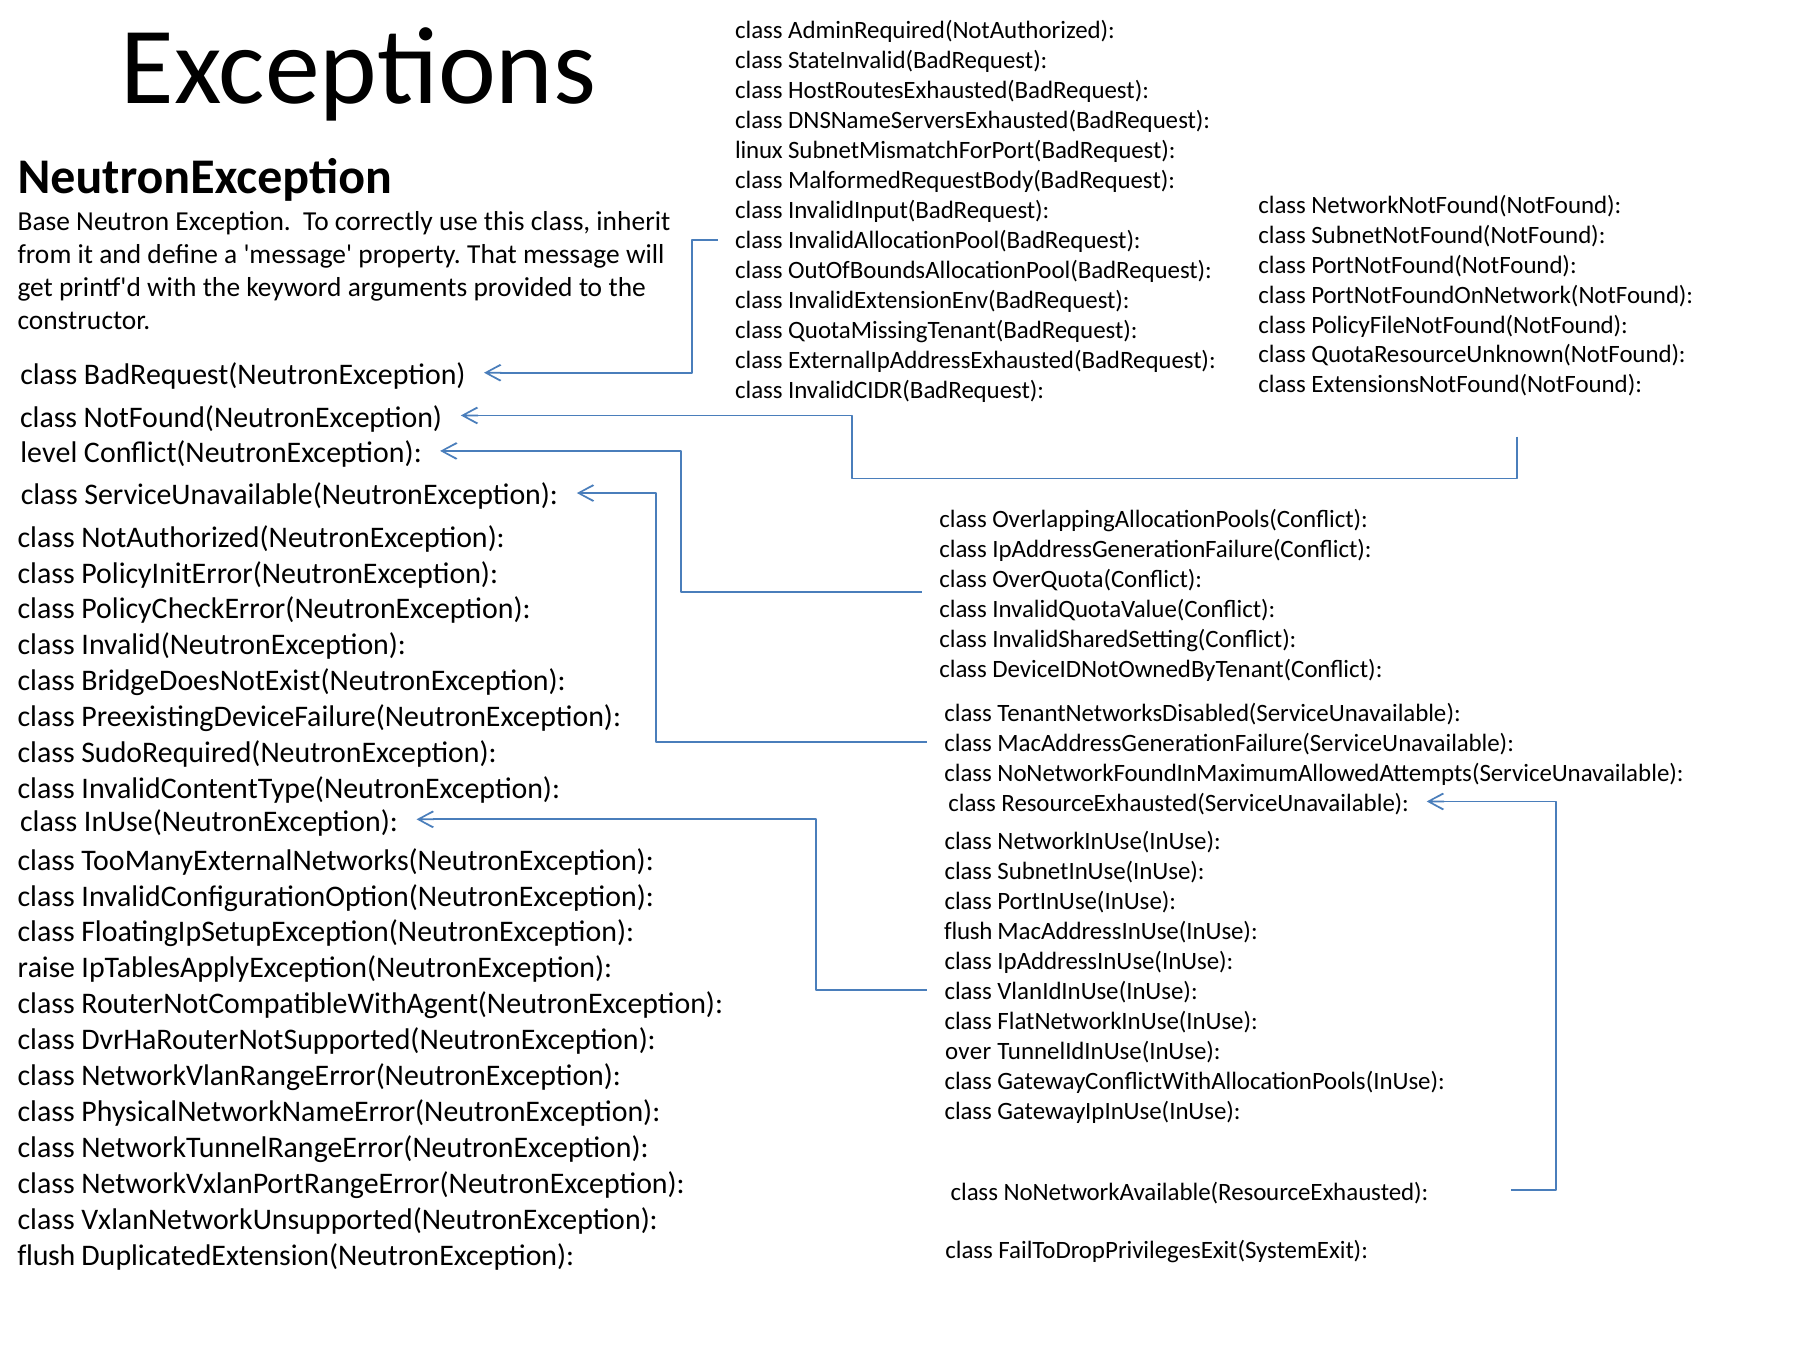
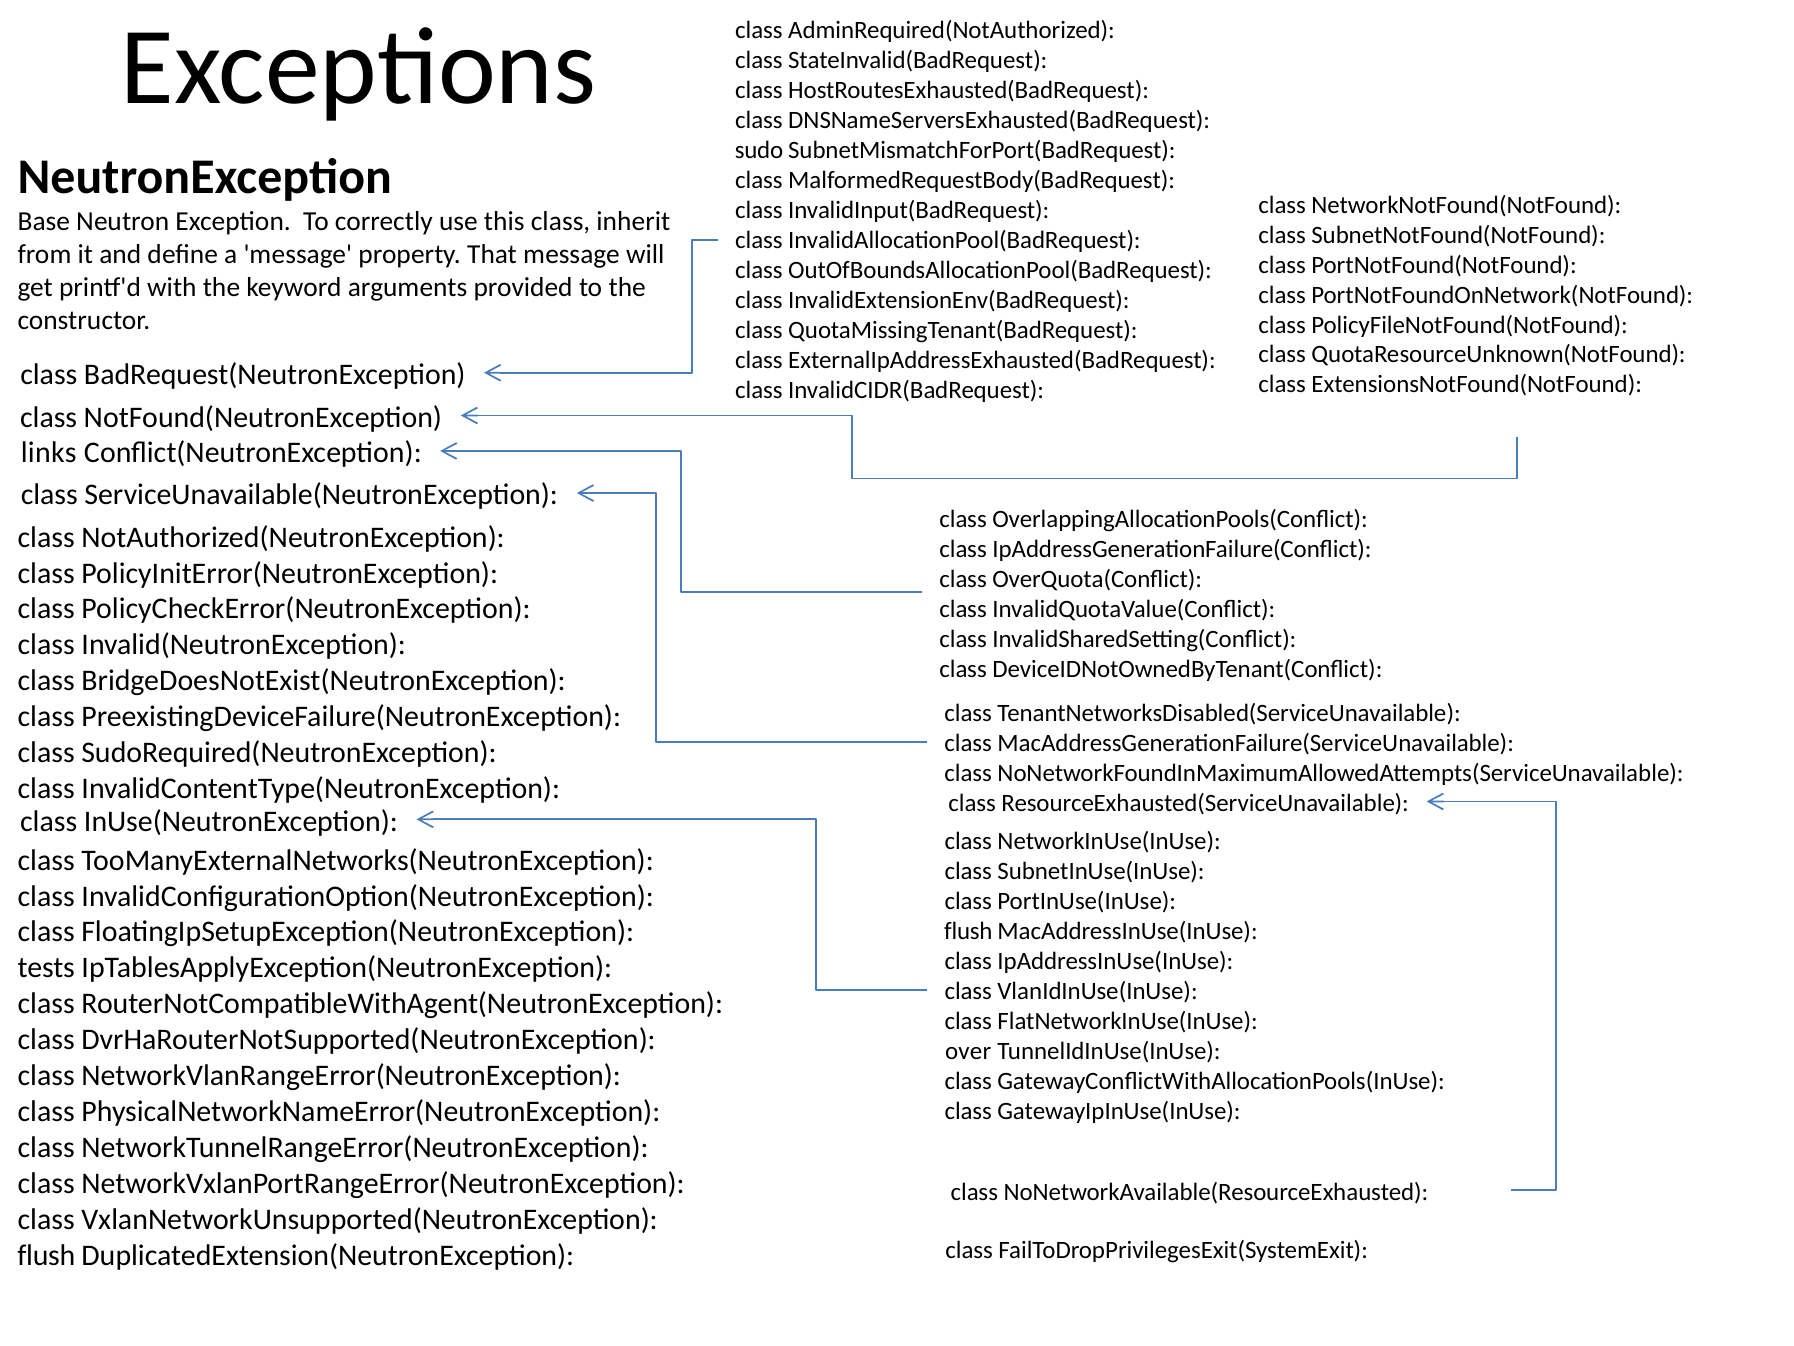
linux: linux -> sudo (759, 150)
level: level -> links (49, 453)
raise: raise -> tests (46, 968)
